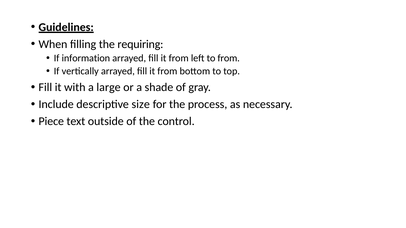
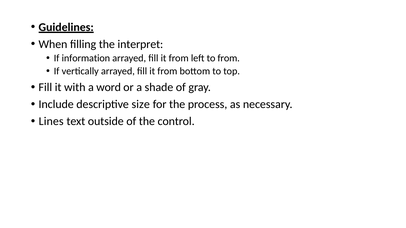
requiring: requiring -> interpret (140, 44)
large: large -> word (109, 87)
Piece: Piece -> Lines (51, 121)
